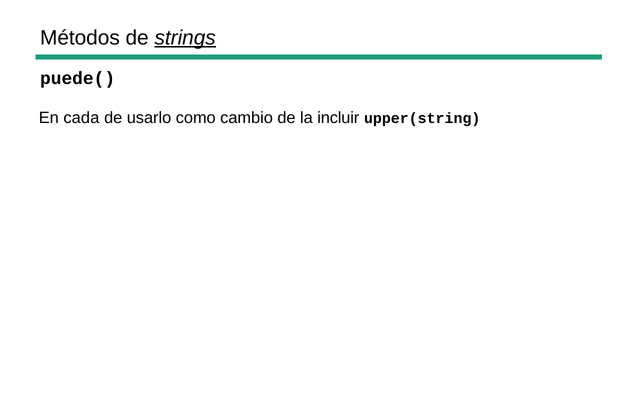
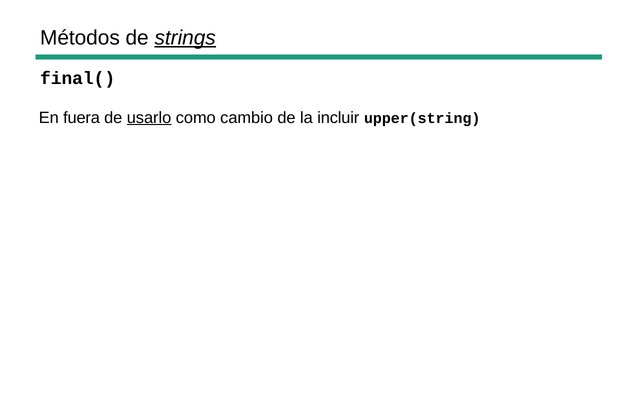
puede(: puede( -> final( (78, 78)
cada: cada -> fuera (82, 118)
usarlo underline: none -> present (149, 118)
